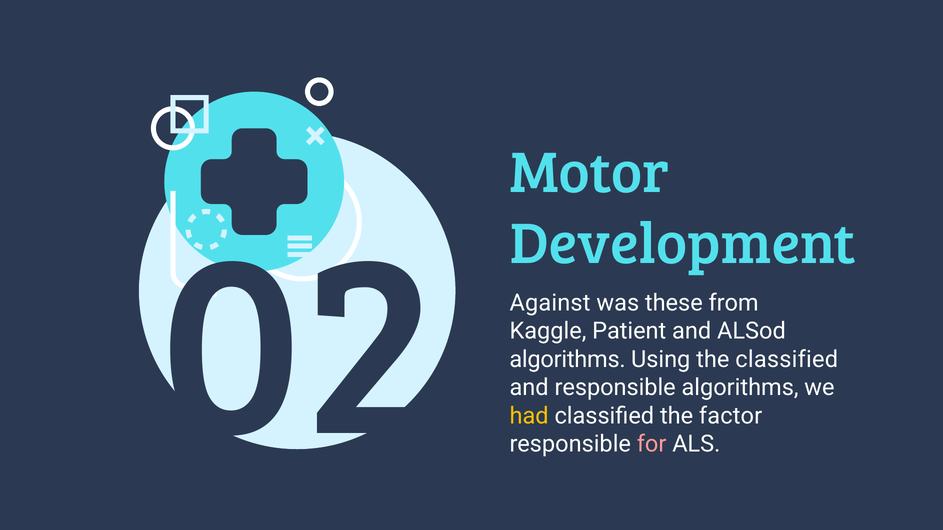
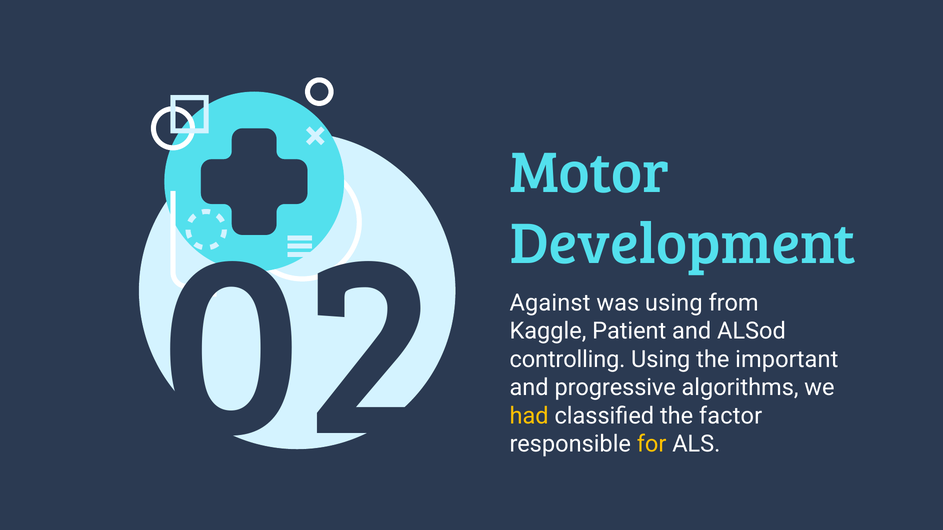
was these: these -> using (674, 303)
algorithms: algorithms -> controlling (567, 360)
the classified: classified -> important (787, 360)
and responsible: responsible -> progressive (615, 388)
for colour: pink -> yellow (652, 445)
